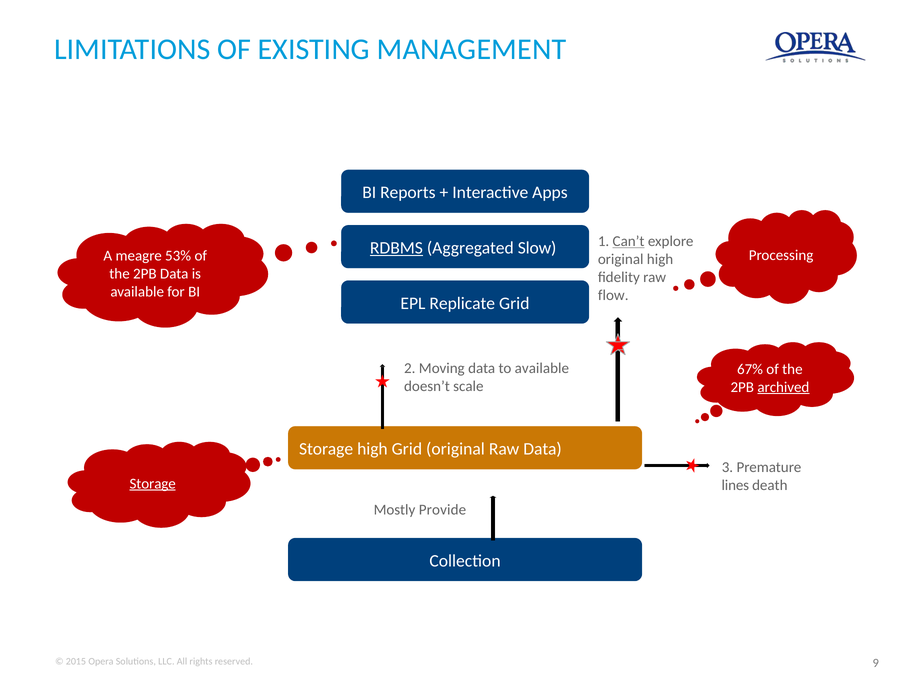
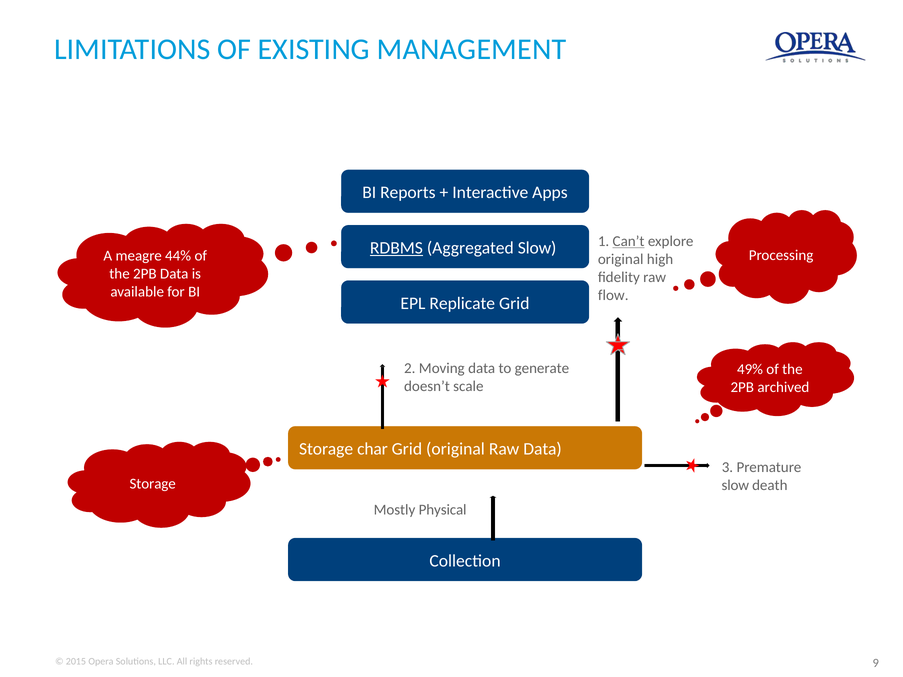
53%: 53% -> 44% (178, 256)
to available: available -> generate (542, 368)
67%: 67% -> 49% (750, 369)
archived underline: present -> none (783, 387)
Storage high: high -> char (372, 449)
Storage underline: present -> none (153, 484)
lines: lines -> slow (735, 486)
Provide: Provide -> Physical (443, 510)
